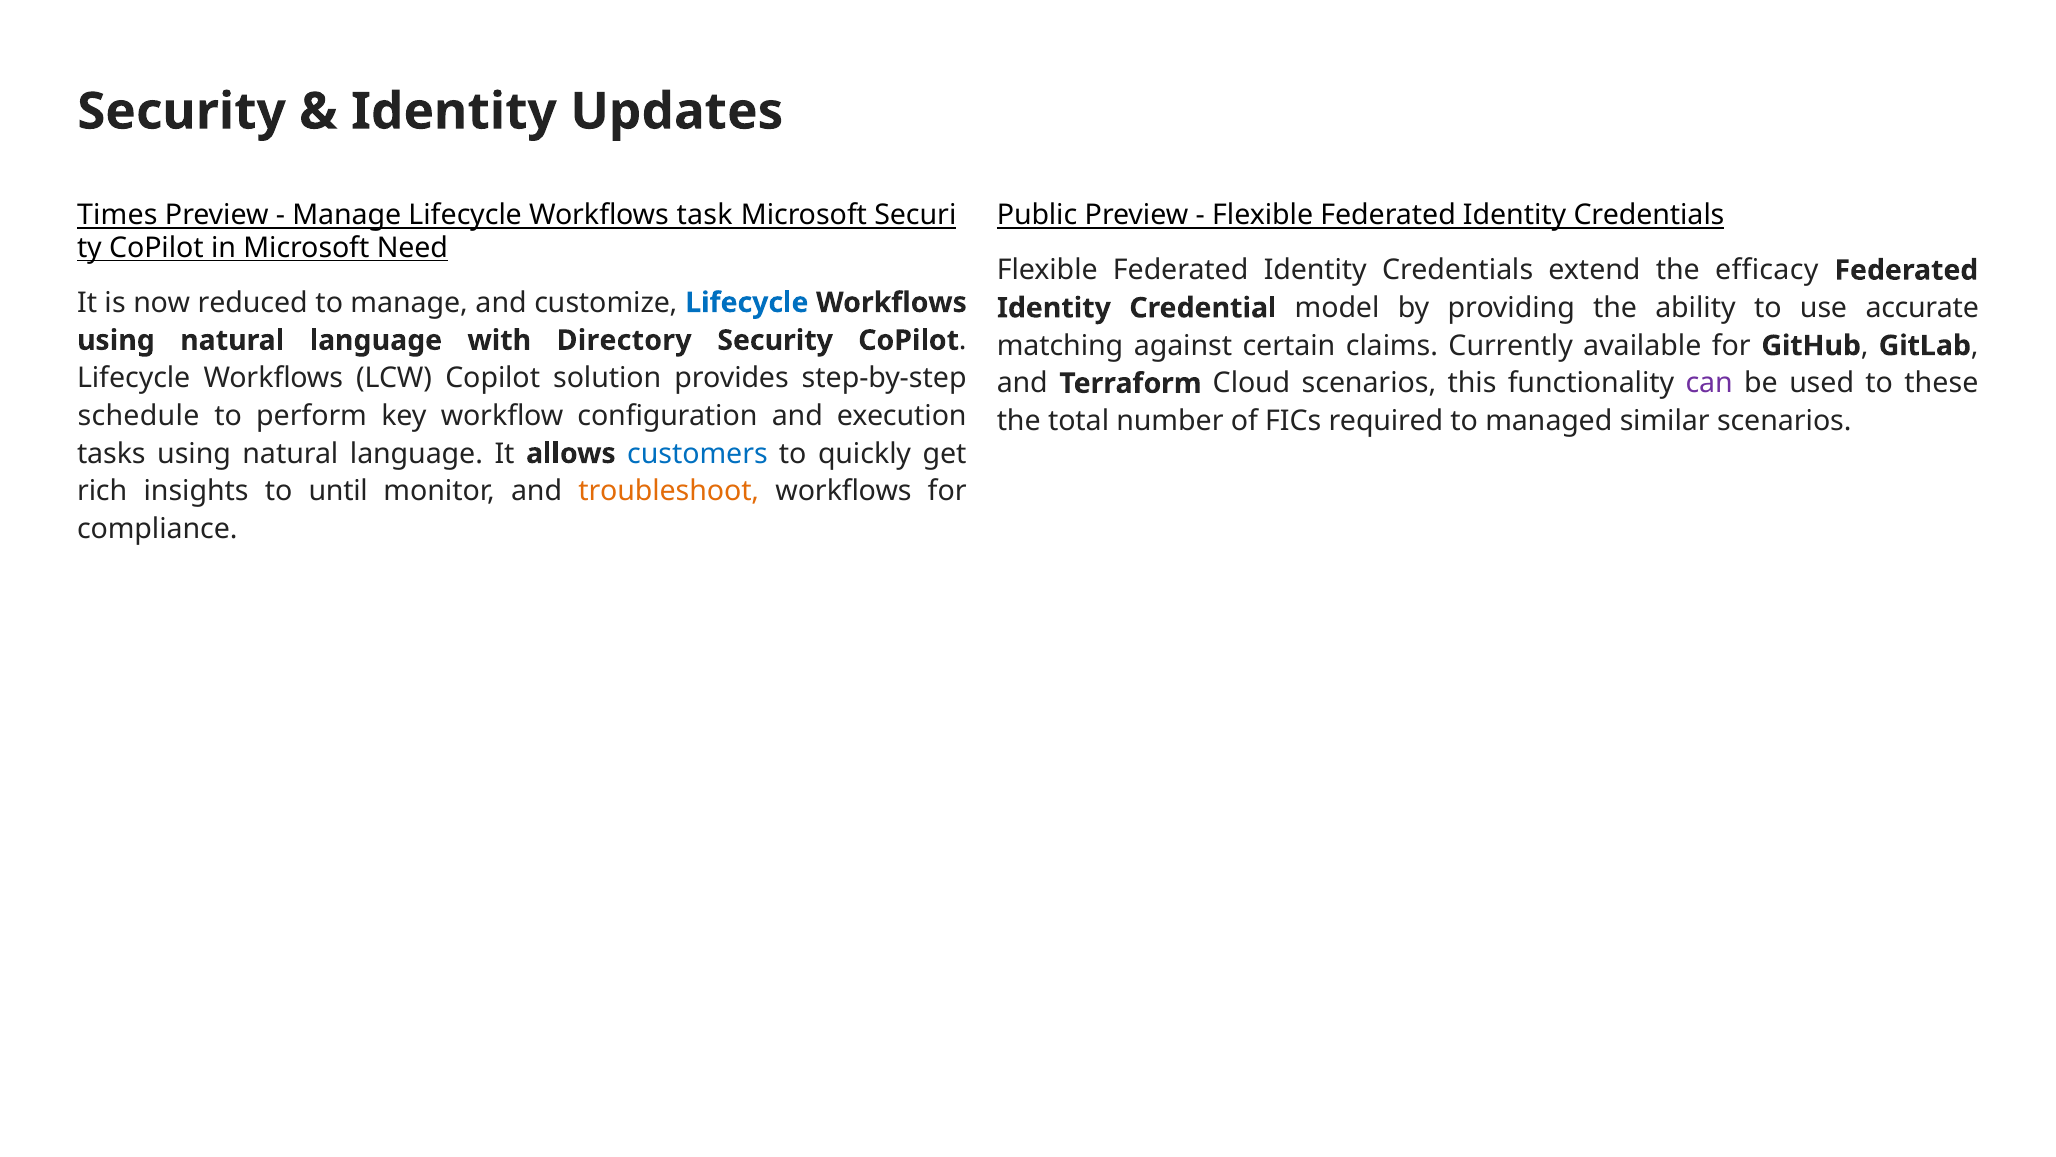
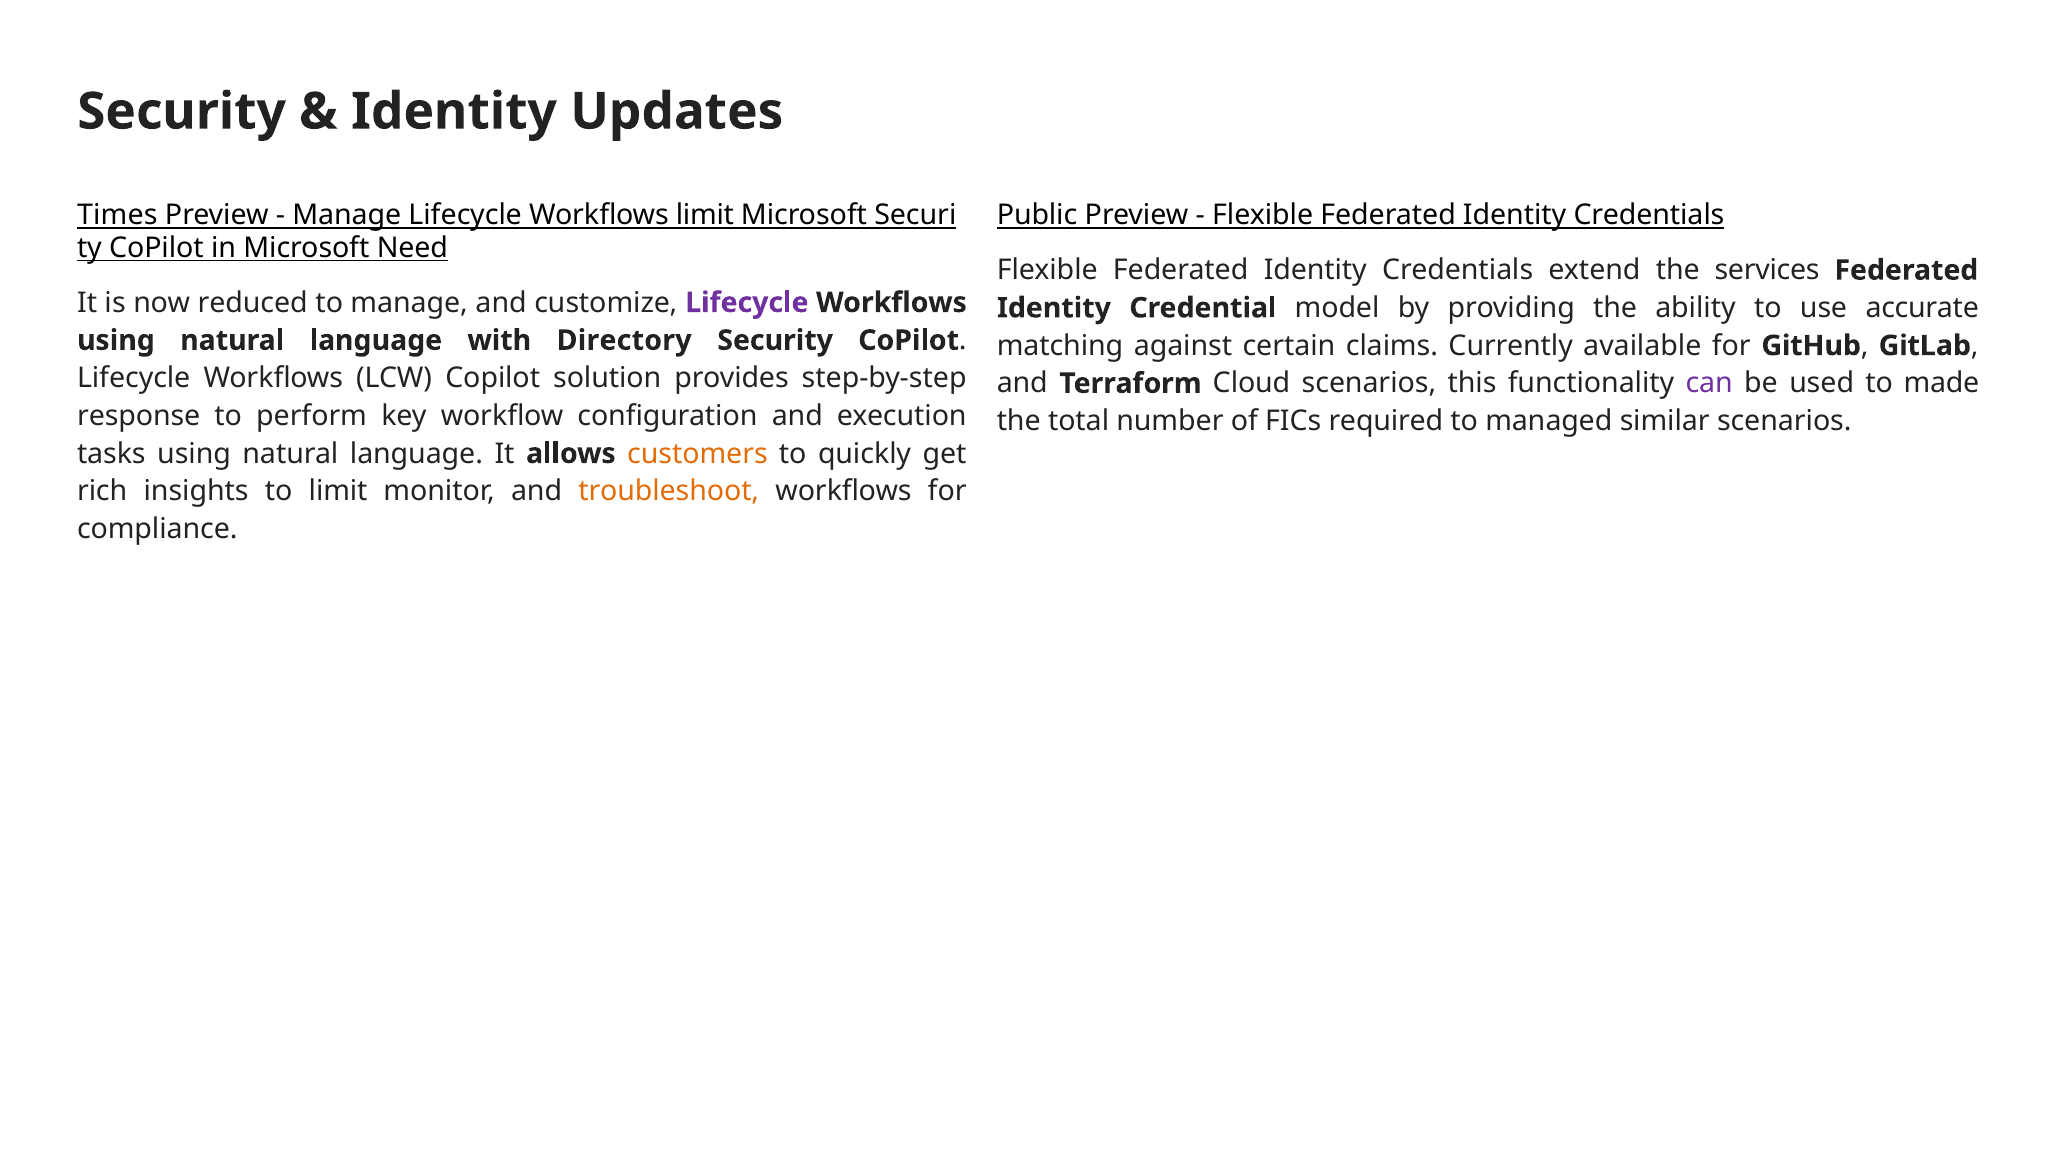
Workflows task: task -> limit (705, 215)
efficacy: efficacy -> services (1767, 270)
Lifecycle colour: blue -> purple (747, 303)
these: these -> made (1941, 383)
schedule: schedule -> response (139, 416)
customers colour: blue -> orange (697, 453)
to until: until -> limit (338, 491)
